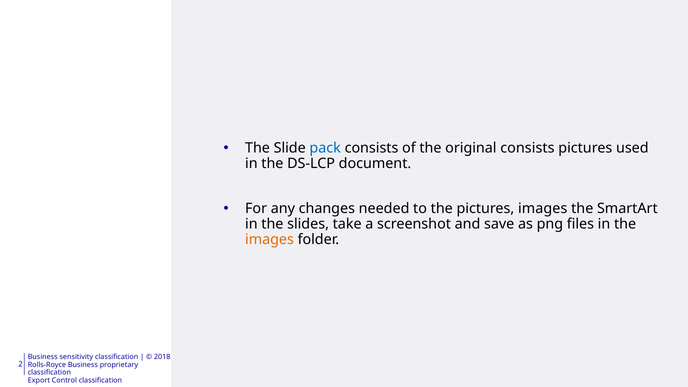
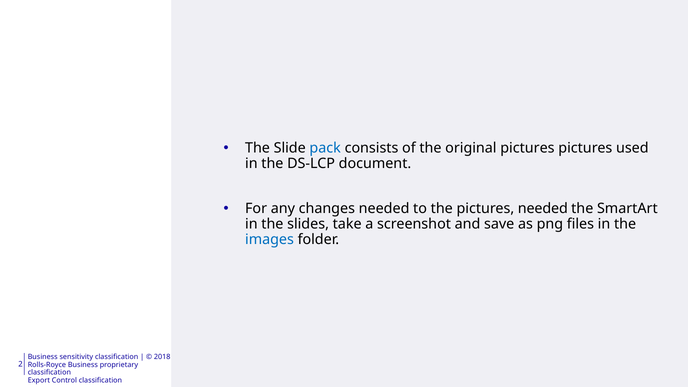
original consists: consists -> pictures (527, 148)
pictures images: images -> needed (543, 209)
images colour: orange -> blue (269, 240)
